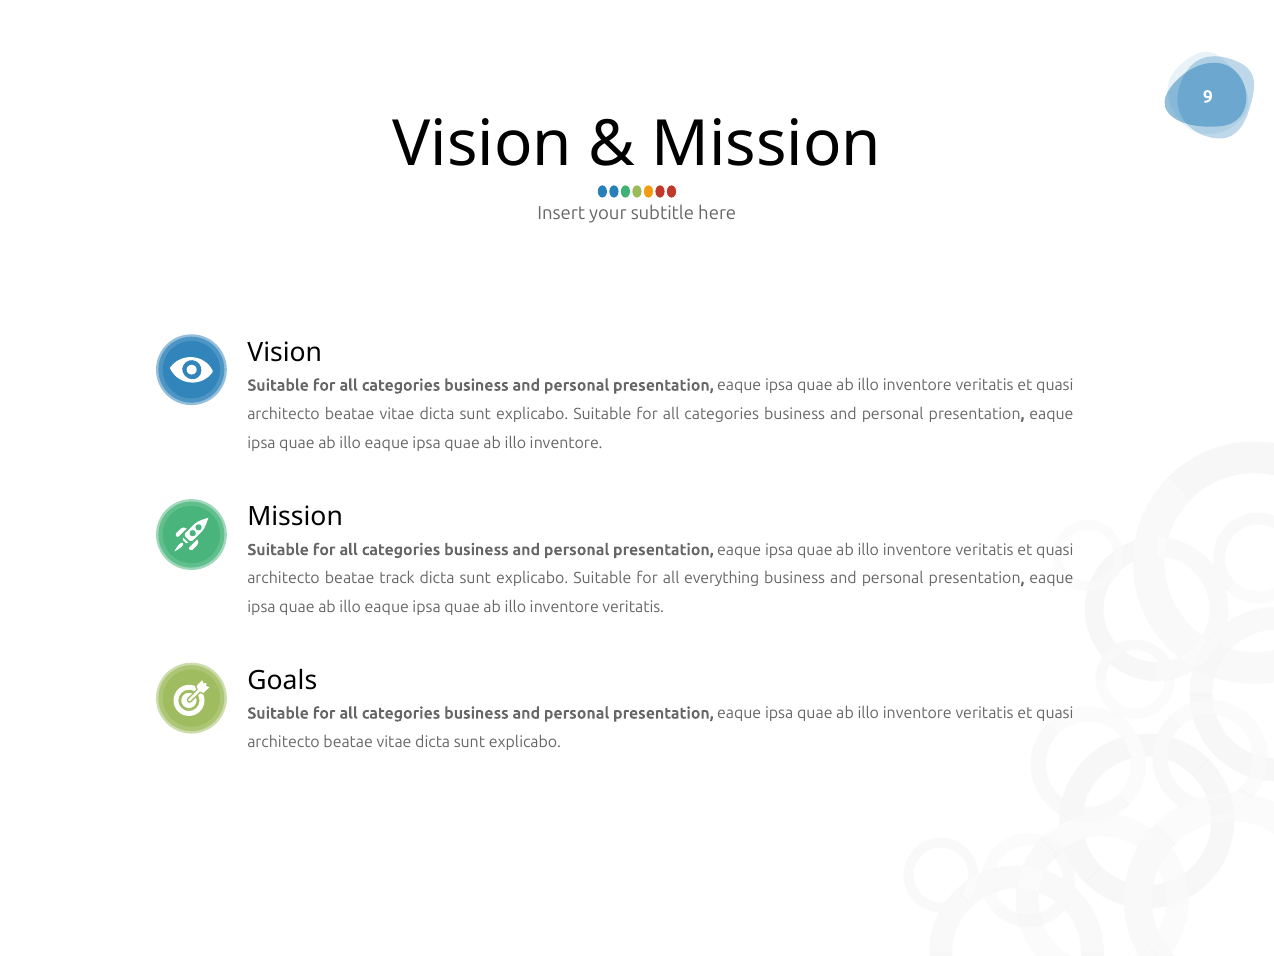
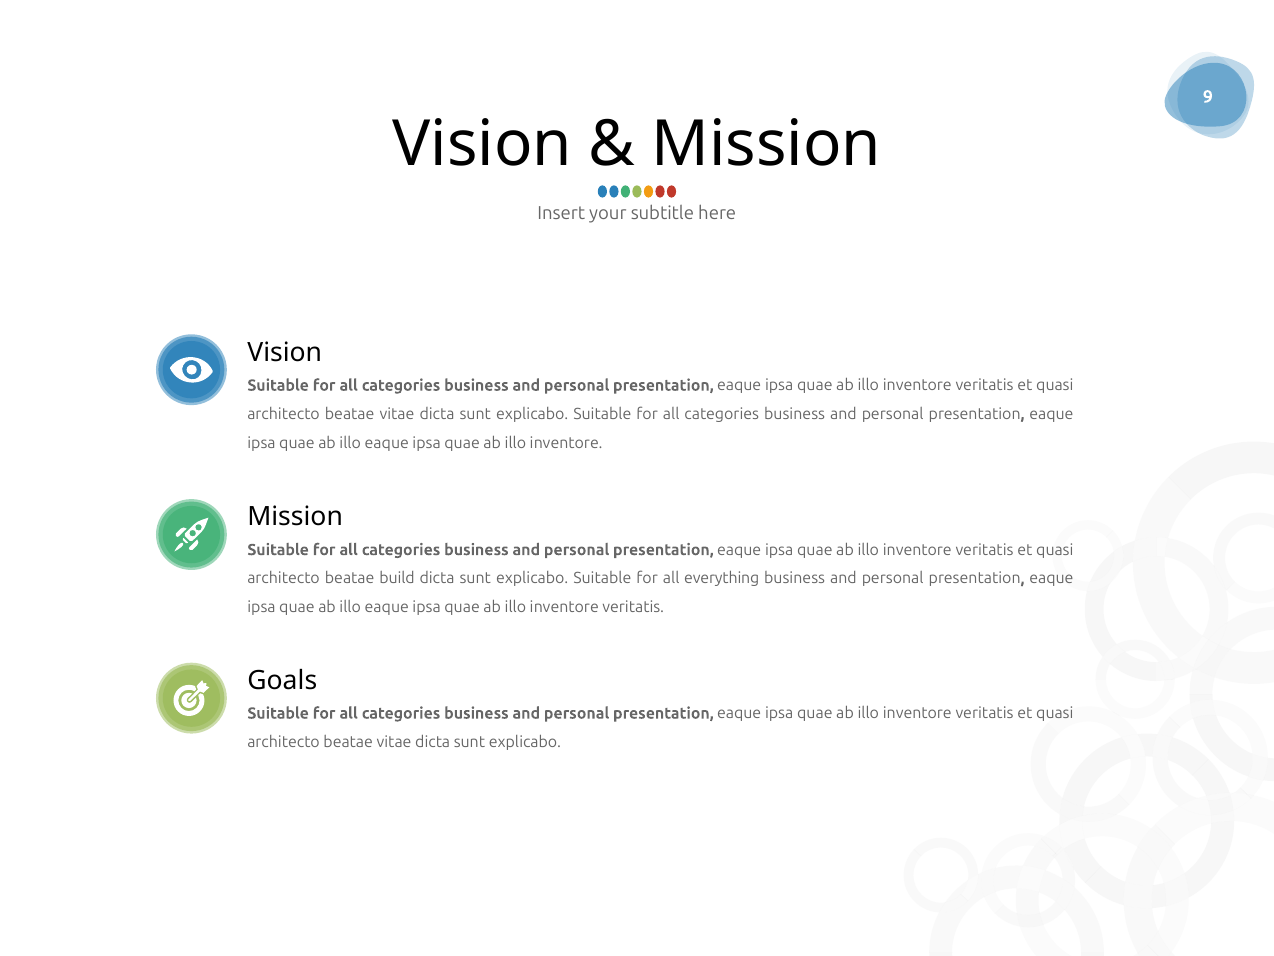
track: track -> build (397, 578)
